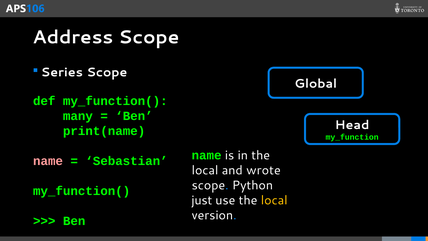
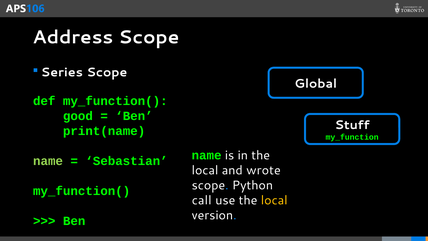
many: many -> good (78, 116)
Head: Head -> Stuff (352, 125)
name colour: pink -> light green (48, 161)
just: just -> call (202, 200)
